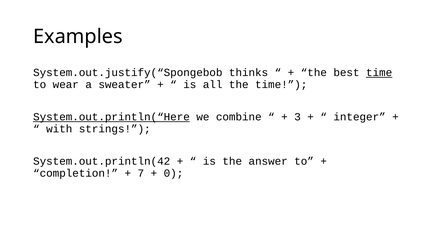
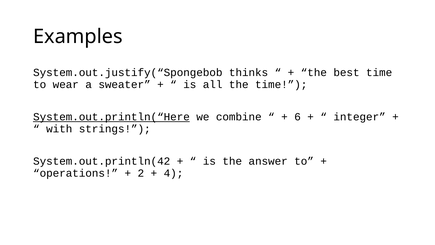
time underline: present -> none (379, 73)
3: 3 -> 6 (298, 117)
completion: completion -> operations (76, 173)
7: 7 -> 2 (141, 173)
0: 0 -> 4 (174, 173)
